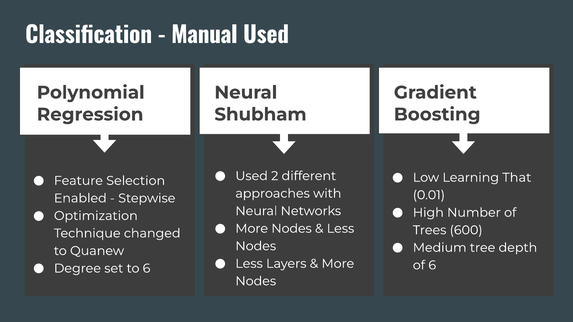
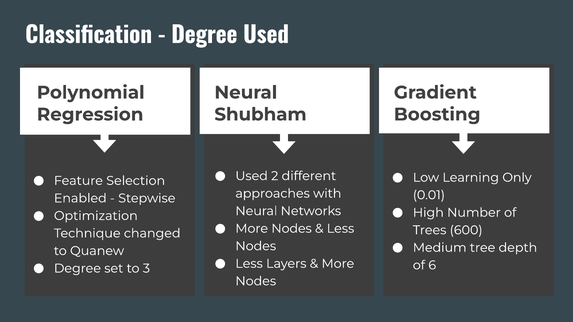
Manual: Manual -> Degree (204, 35)
That: That -> Only (517, 178)
to 6: 6 -> 3 (146, 269)
